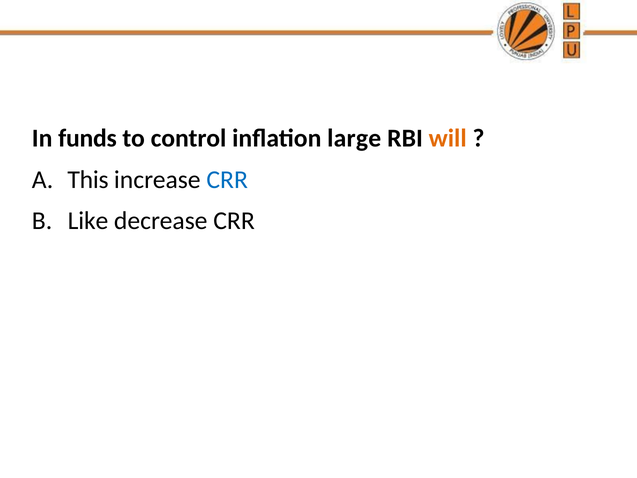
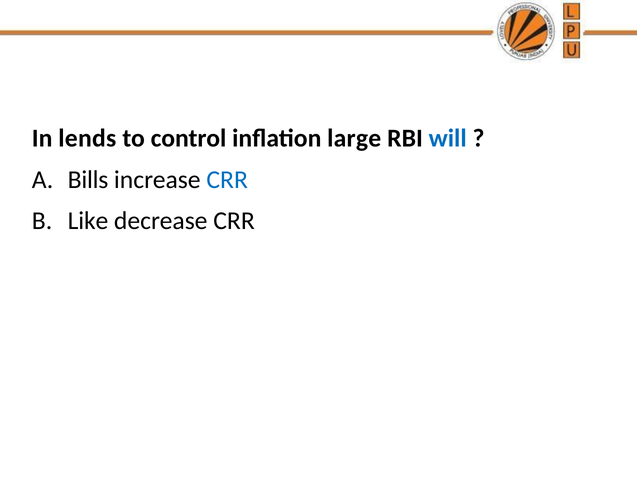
funds: funds -> lends (87, 138)
will colour: orange -> blue (448, 138)
This: This -> Bills (88, 179)
